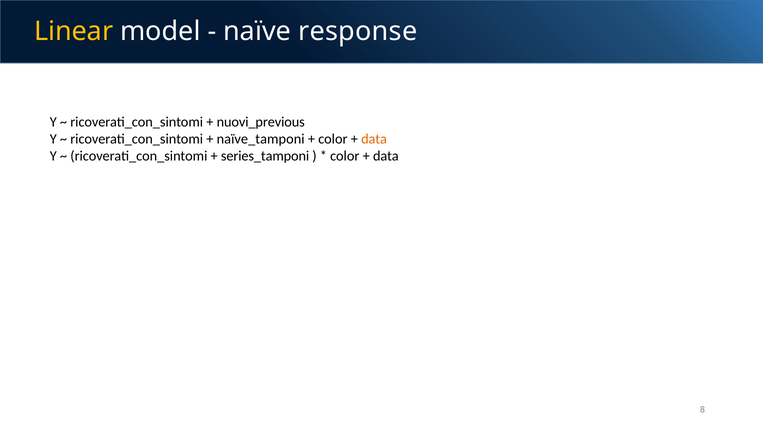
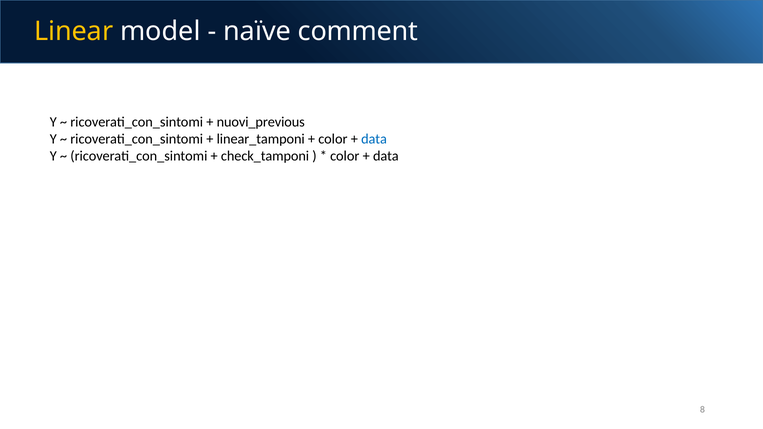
response: response -> comment (358, 31)
naïve_tamponi: naïve_tamponi -> linear_tamponi (261, 139)
data colour: orange -> blue (374, 139)
series_tamponi: series_tamponi -> check_tamponi (265, 156)
